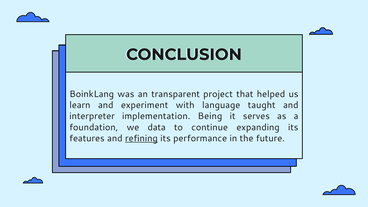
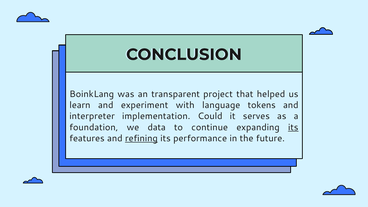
taught: taught -> tokens (262, 105)
Being: Being -> Could (210, 116)
its underline: none -> present (293, 127)
